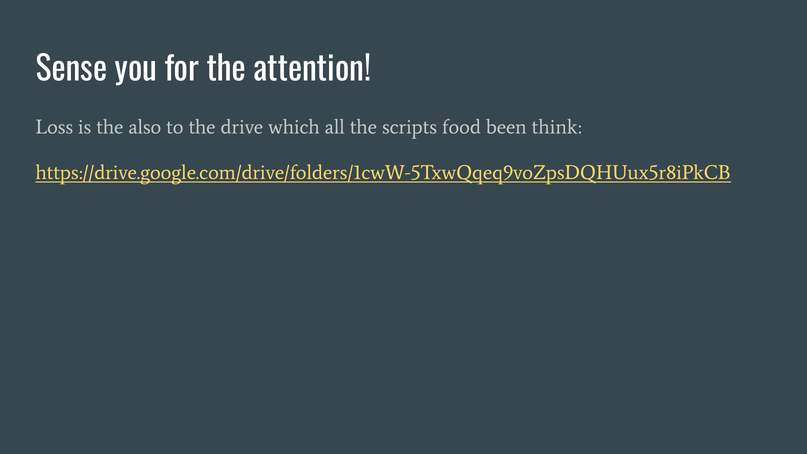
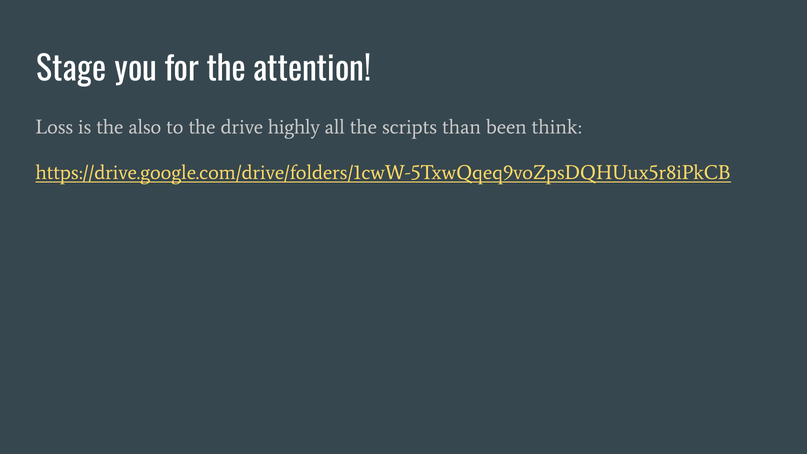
Sense: Sense -> Stage (71, 70)
which: which -> highly (294, 127)
food: food -> than (461, 127)
